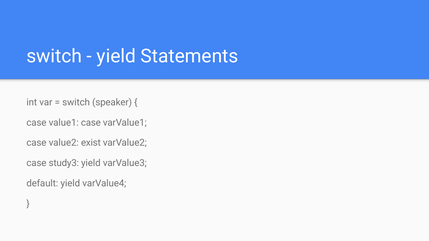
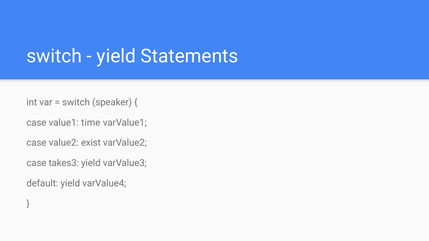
value1 case: case -> time (91, 123)
study3: study3 -> takes3 (64, 163)
